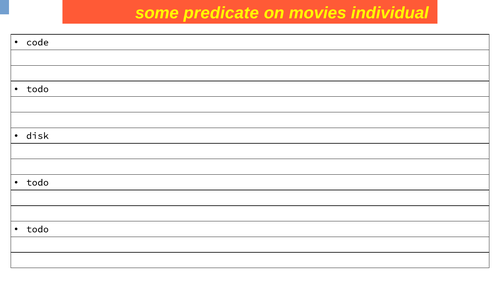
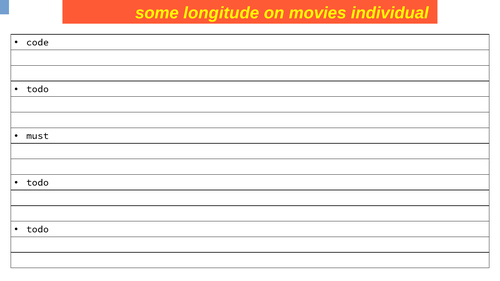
predicate: predicate -> longitude (221, 13)
disk: disk -> must (37, 136)
